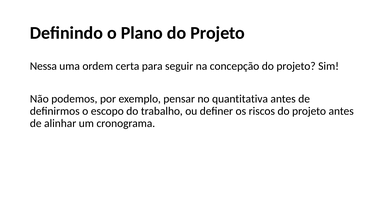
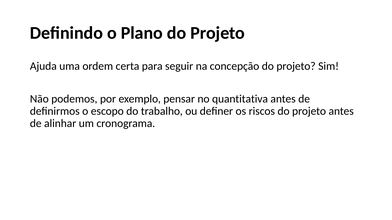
Nessa: Nessa -> Ajuda (43, 66)
